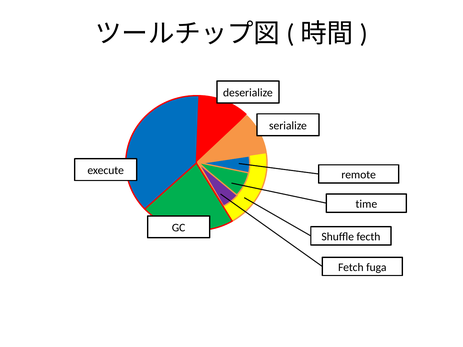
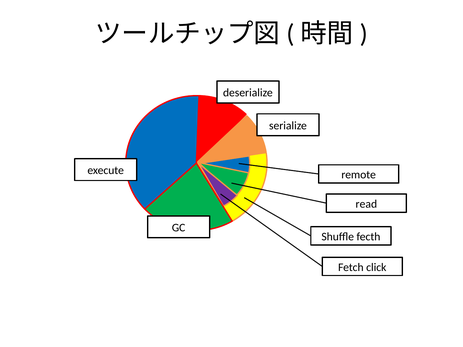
time: time -> read (366, 204)
fuga: fuga -> click (376, 267)
